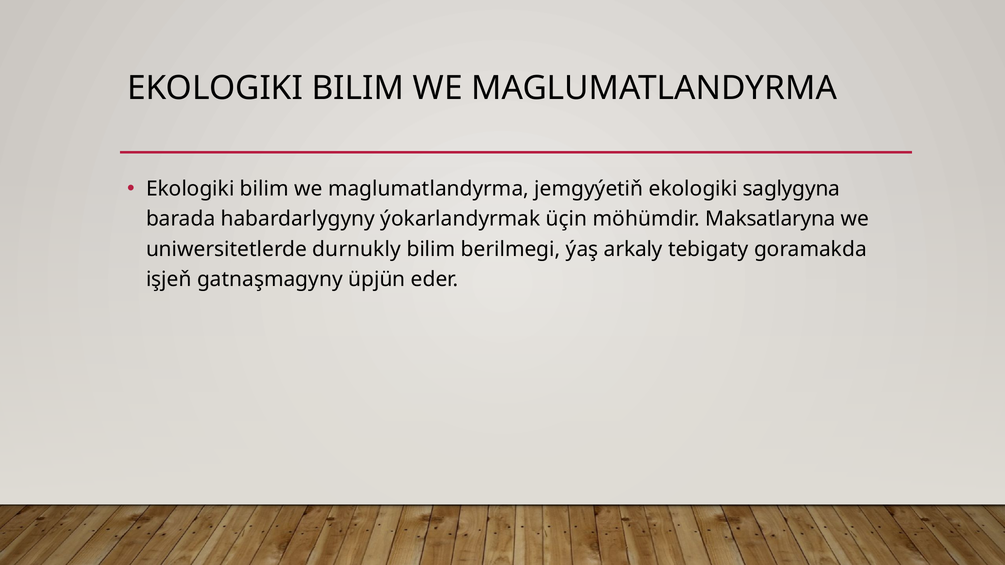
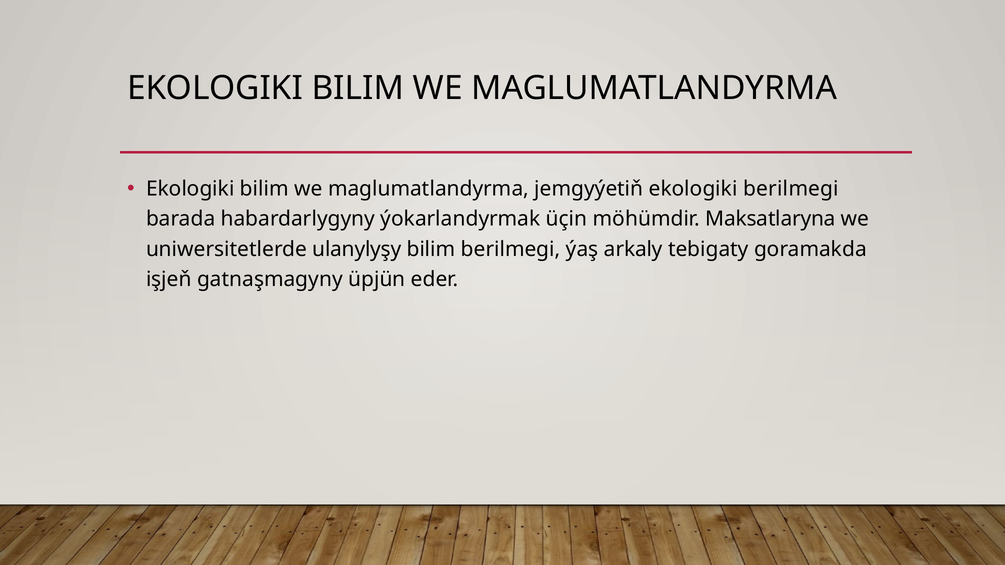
ekologiki saglygyna: saglygyna -> berilmegi (791, 189)
durnukly: durnukly -> ulanylyşy (357, 249)
